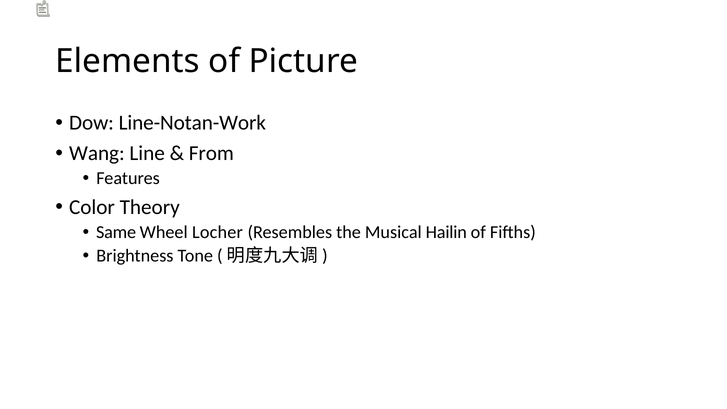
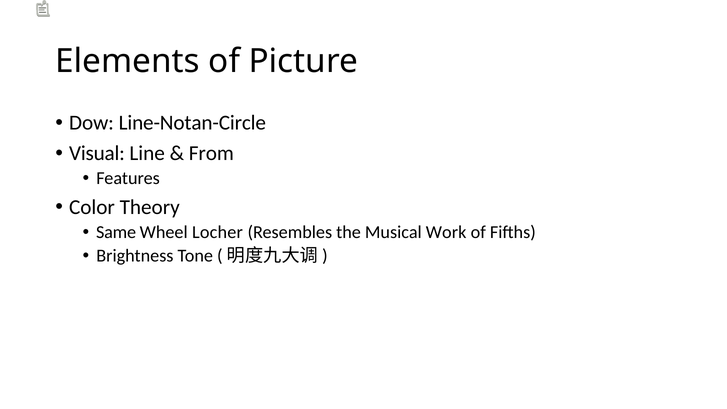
Line-Notan-Work: Line-Notan-Work -> Line-Notan-Circle (192, 123)
Wang: Wang -> Visual (97, 153)
Hailin: Hailin -> Work (446, 232)
